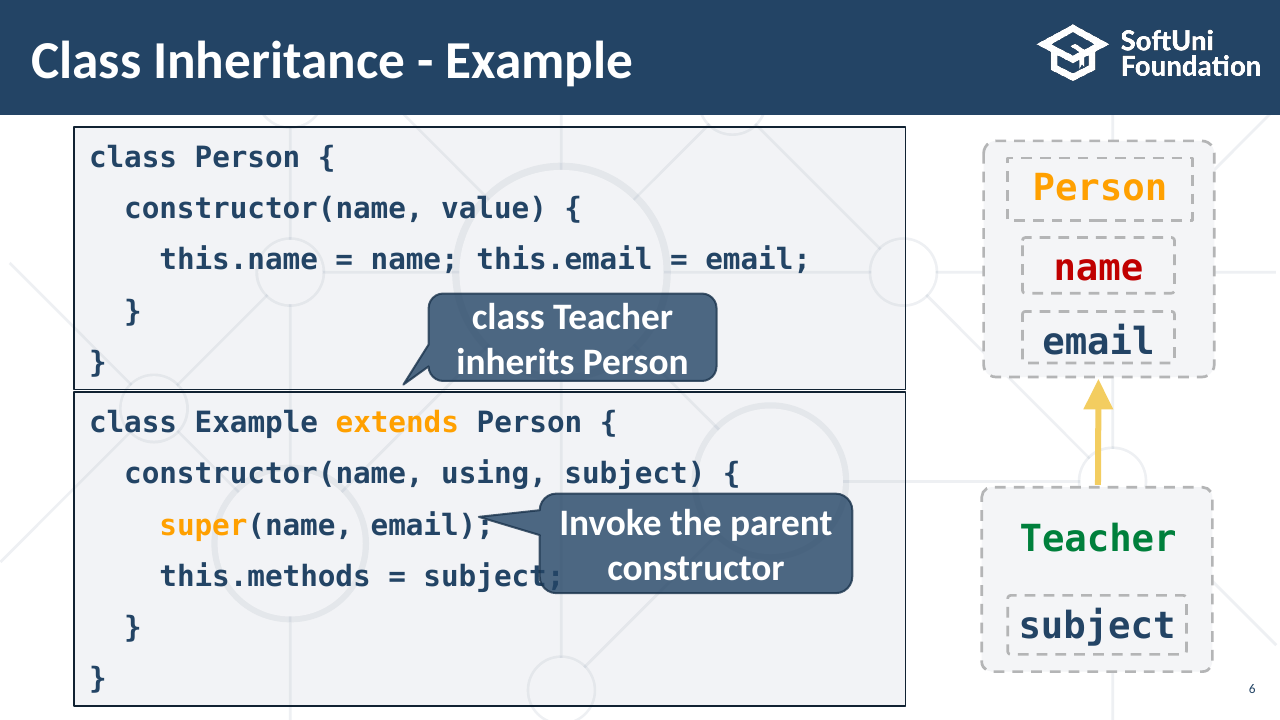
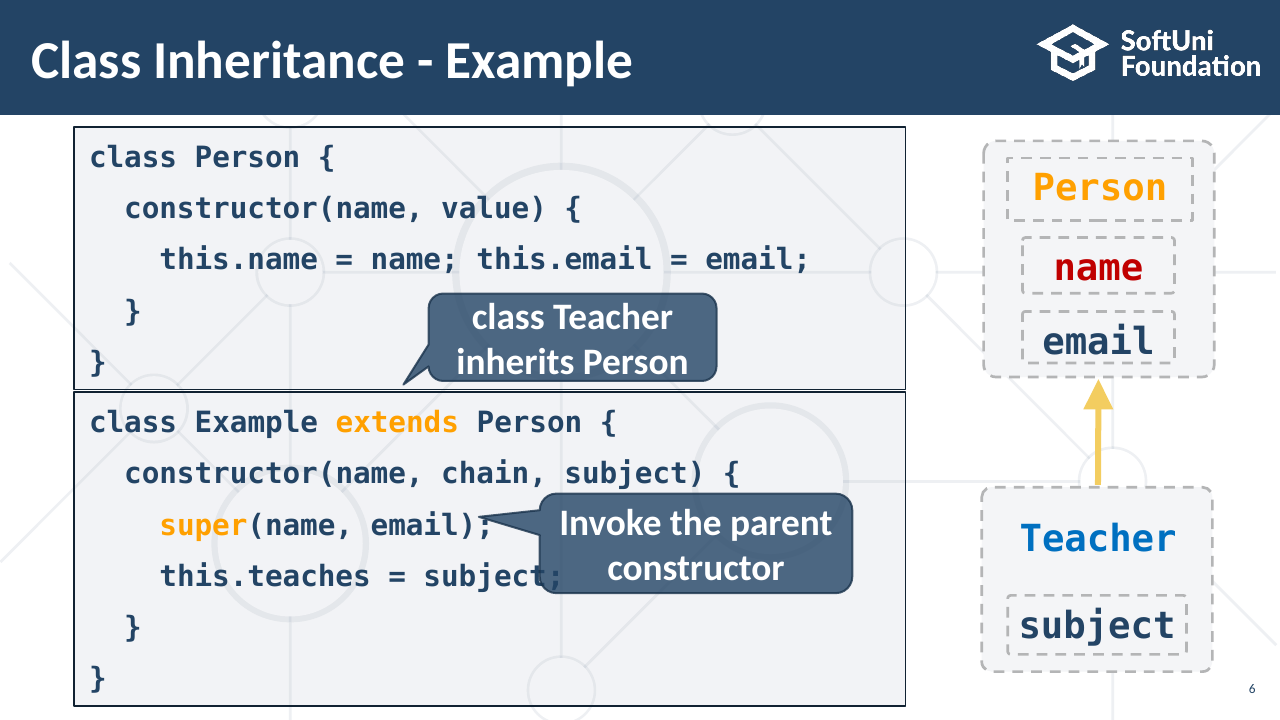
using: using -> chain (494, 474)
Teacher colour: green -> blue (1098, 539)
this.methods: this.methods -> this.teaches (265, 577)
